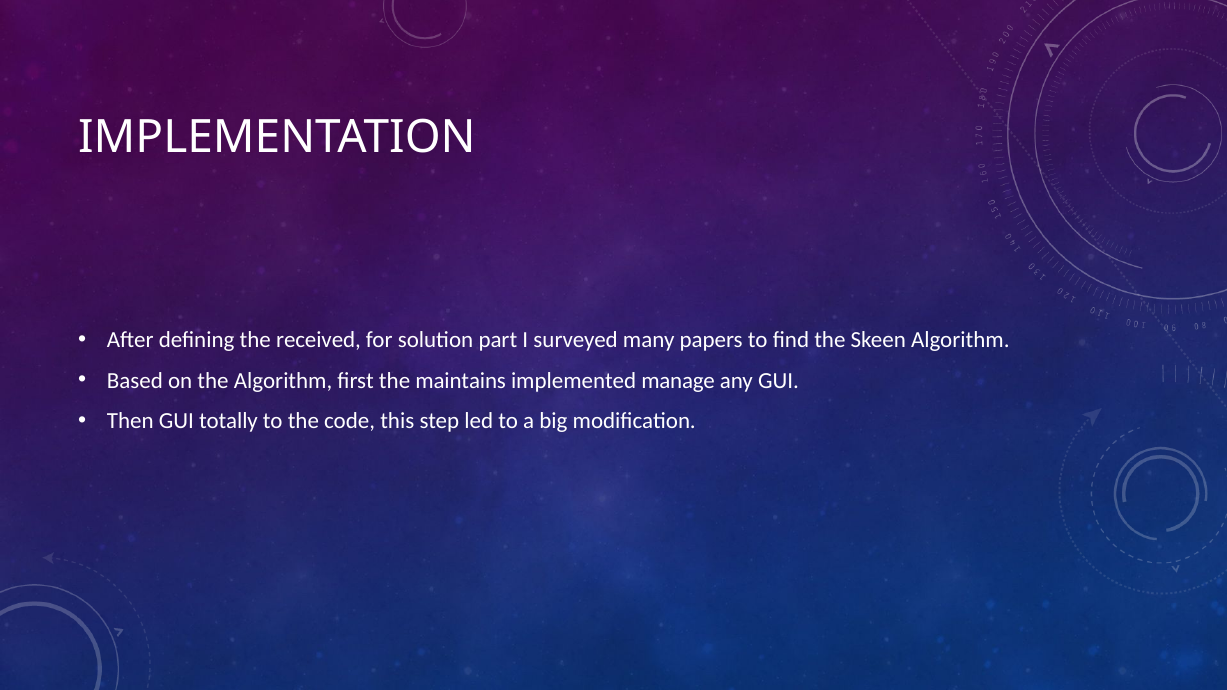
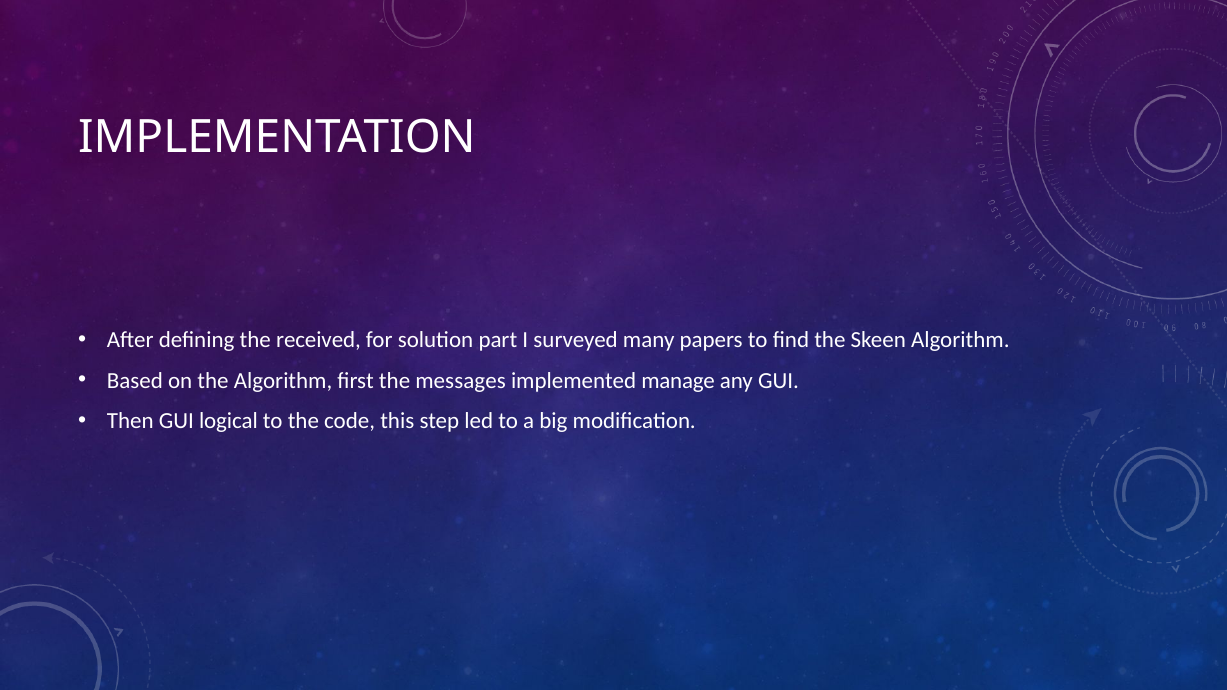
maintains: maintains -> messages (461, 381)
totally: totally -> logical (228, 421)
